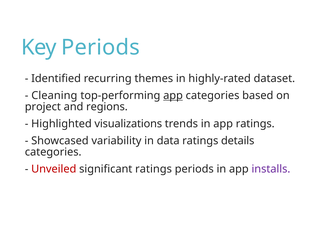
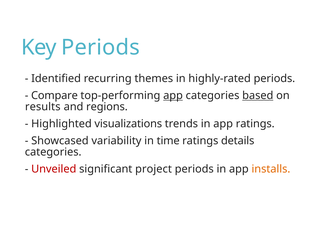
highly-rated dataset: dataset -> periods (274, 79)
Cleaning: Cleaning -> Compare (54, 96)
based underline: none -> present (258, 96)
project: project -> results (43, 107)
data: data -> time (168, 141)
significant ratings: ratings -> project (154, 170)
installs colour: purple -> orange (271, 170)
